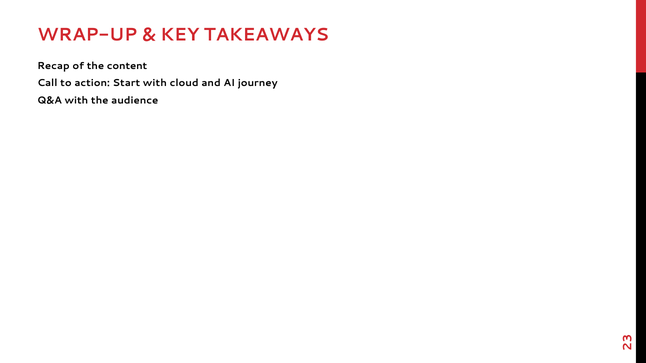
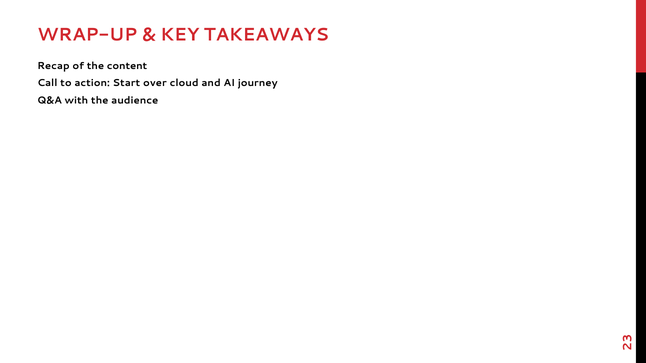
Start with: with -> over (155, 83)
